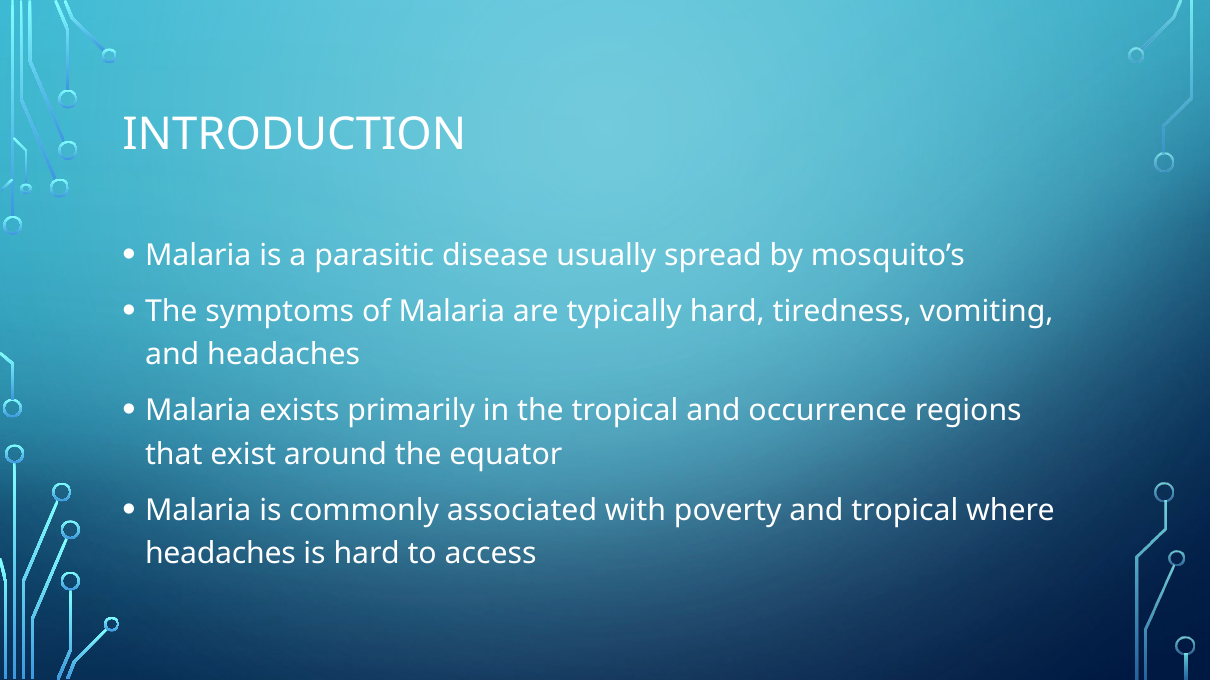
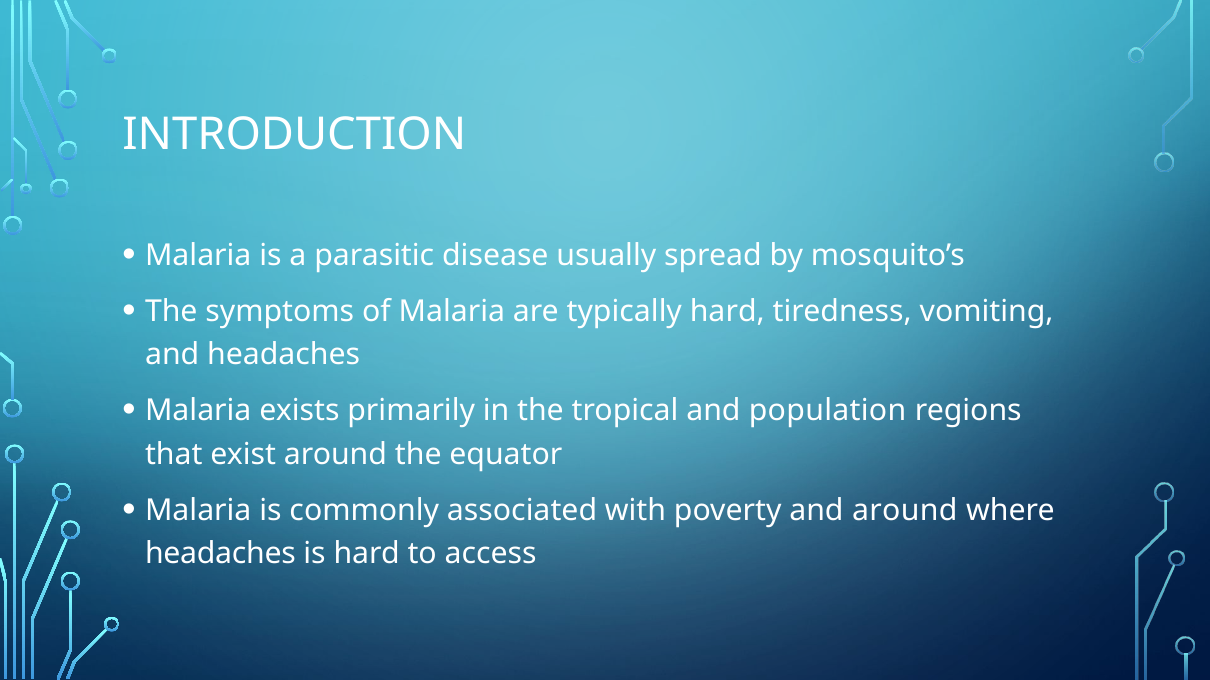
occurrence: occurrence -> population (828, 411)
and tropical: tropical -> around (905, 511)
